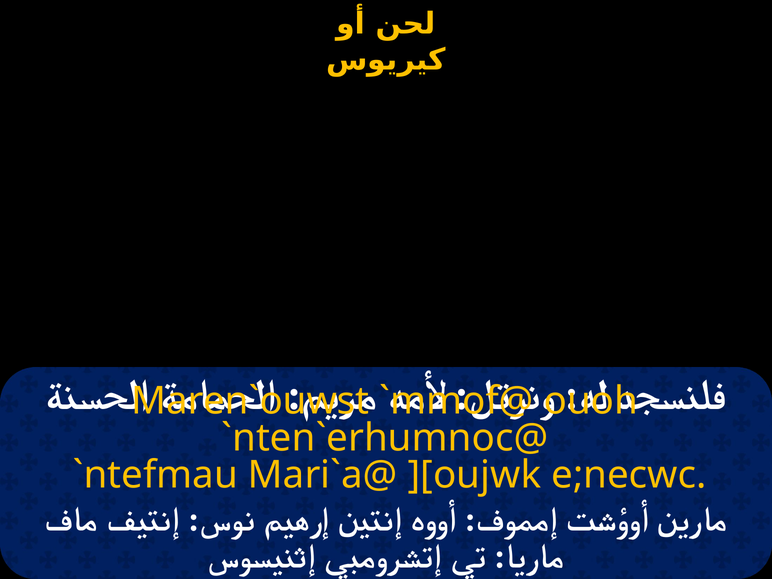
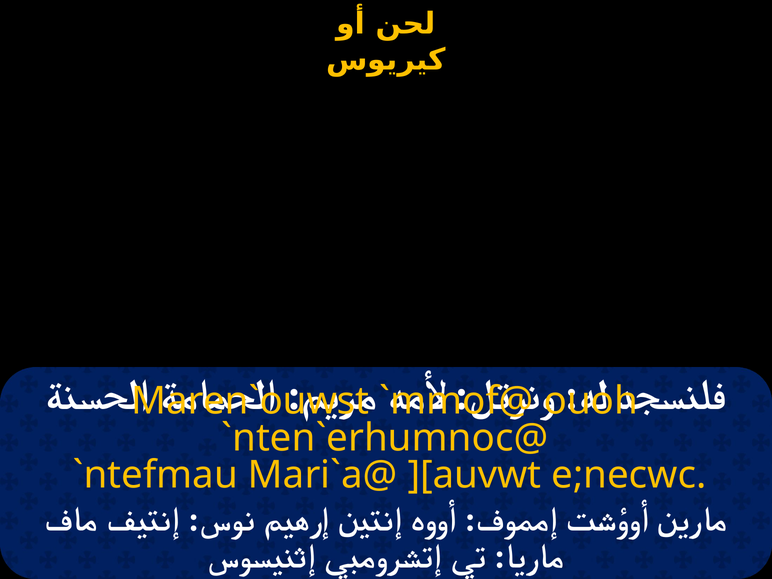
][oujwk: ][oujwk -> ][auvwt (474, 475)
